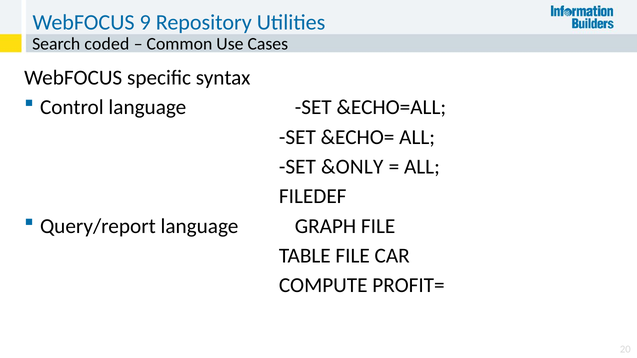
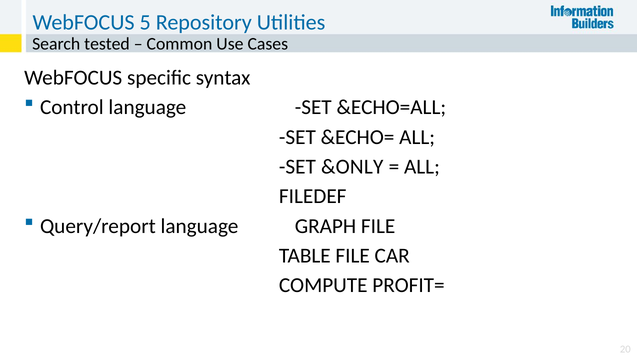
9: 9 -> 5 (145, 22)
coded: coded -> tested (107, 44)
